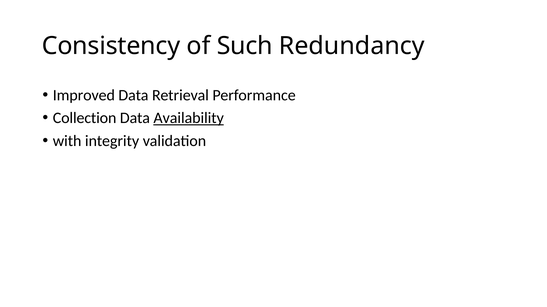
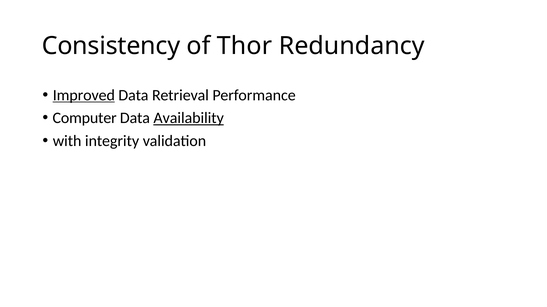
Such: Such -> Thor (245, 46)
Improved underline: none -> present (84, 95)
Collection: Collection -> Computer (85, 118)
